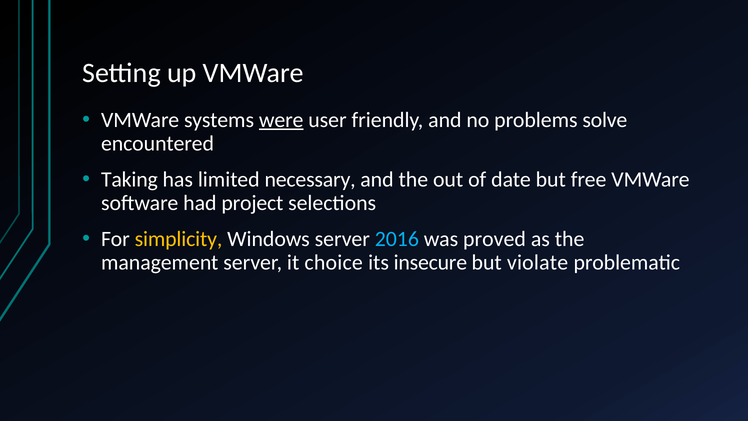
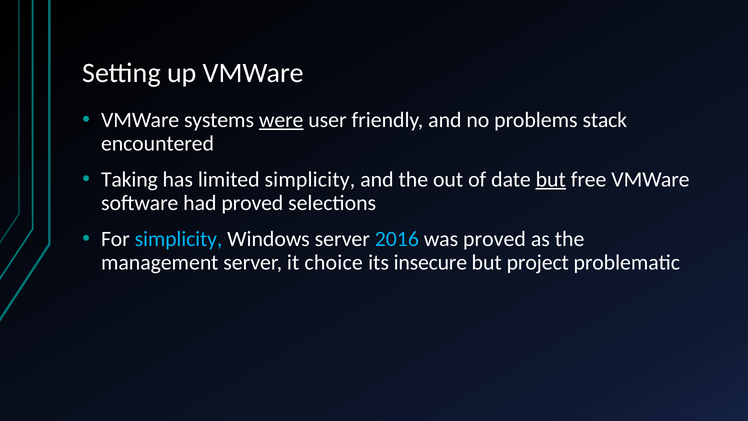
solve: solve -> stack (605, 120)
limited necessary: necessary -> simplicity (310, 179)
but underline: none -> present (551, 179)
had project: project -> proved (252, 203)
simplicity colour: yellow -> light blue (179, 239)
violate: violate -> project (538, 262)
